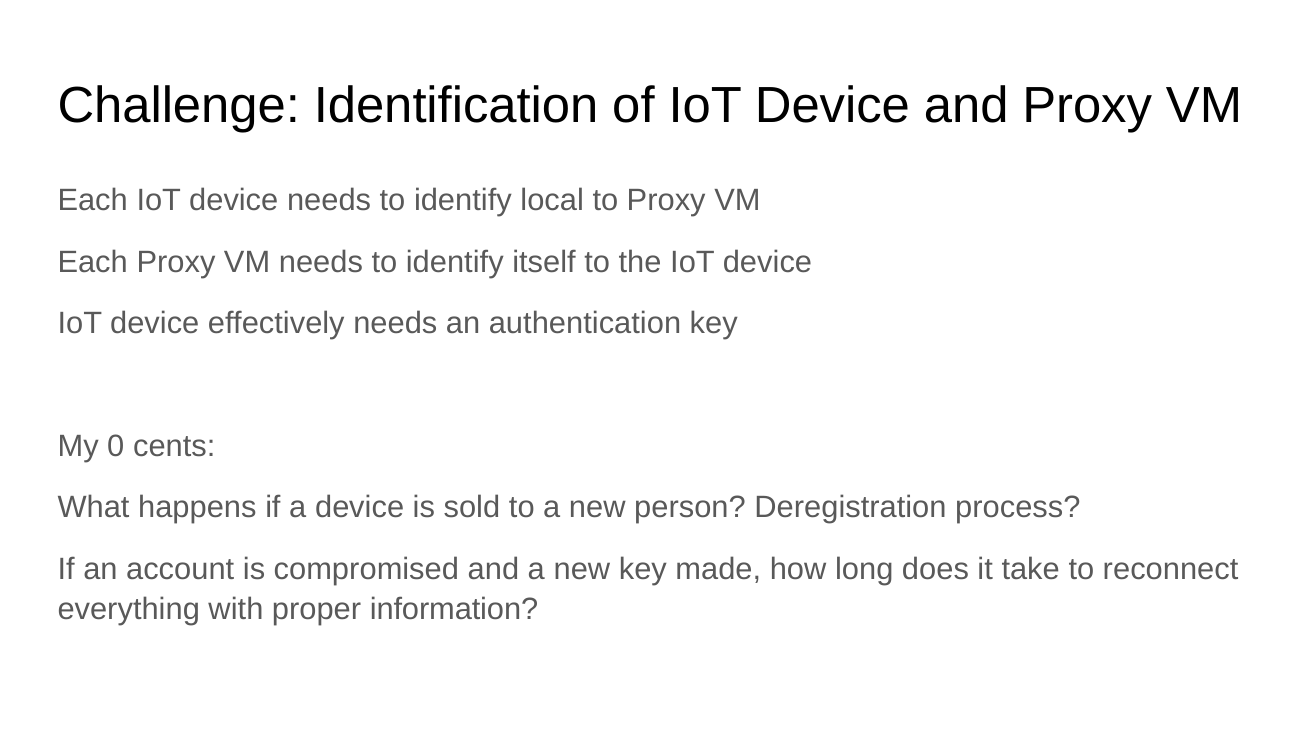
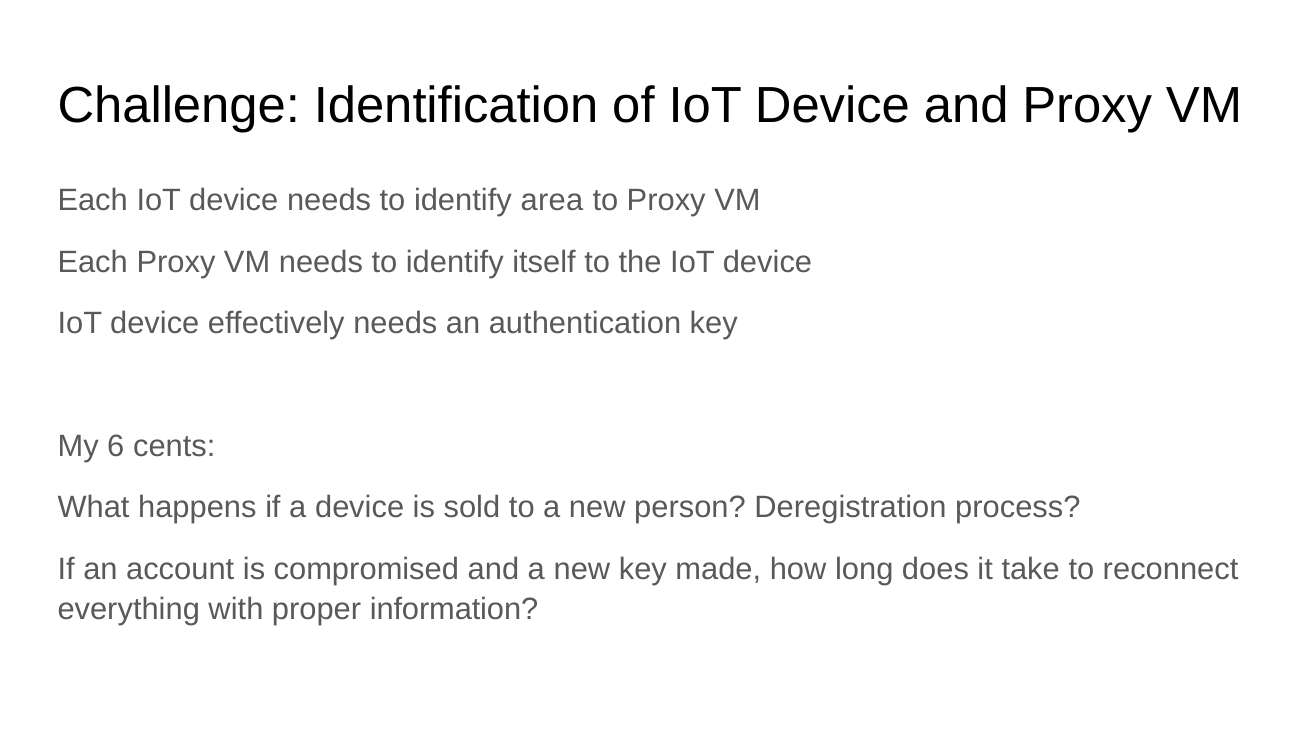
local: local -> area (552, 201)
0: 0 -> 6 (116, 447)
